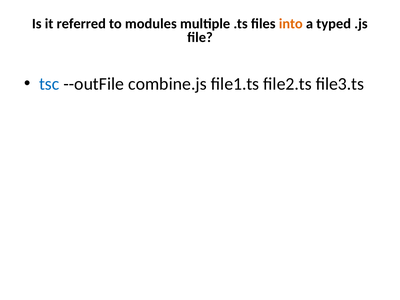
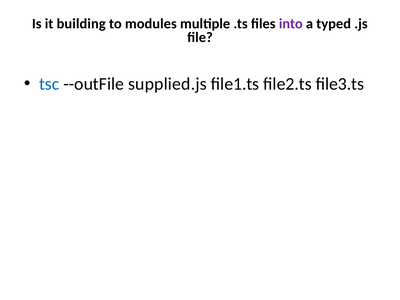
referred: referred -> building (81, 24)
into colour: orange -> purple (291, 24)
combine.js: combine.js -> supplied.js (167, 84)
